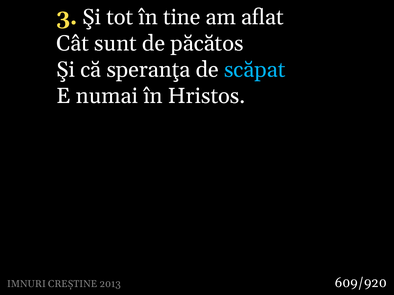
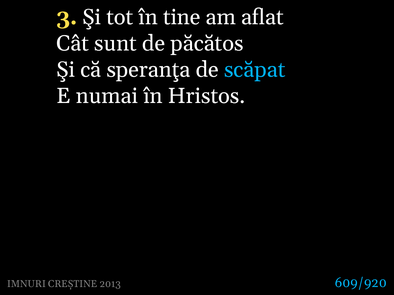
609/920 colour: white -> light blue (361, 283)
